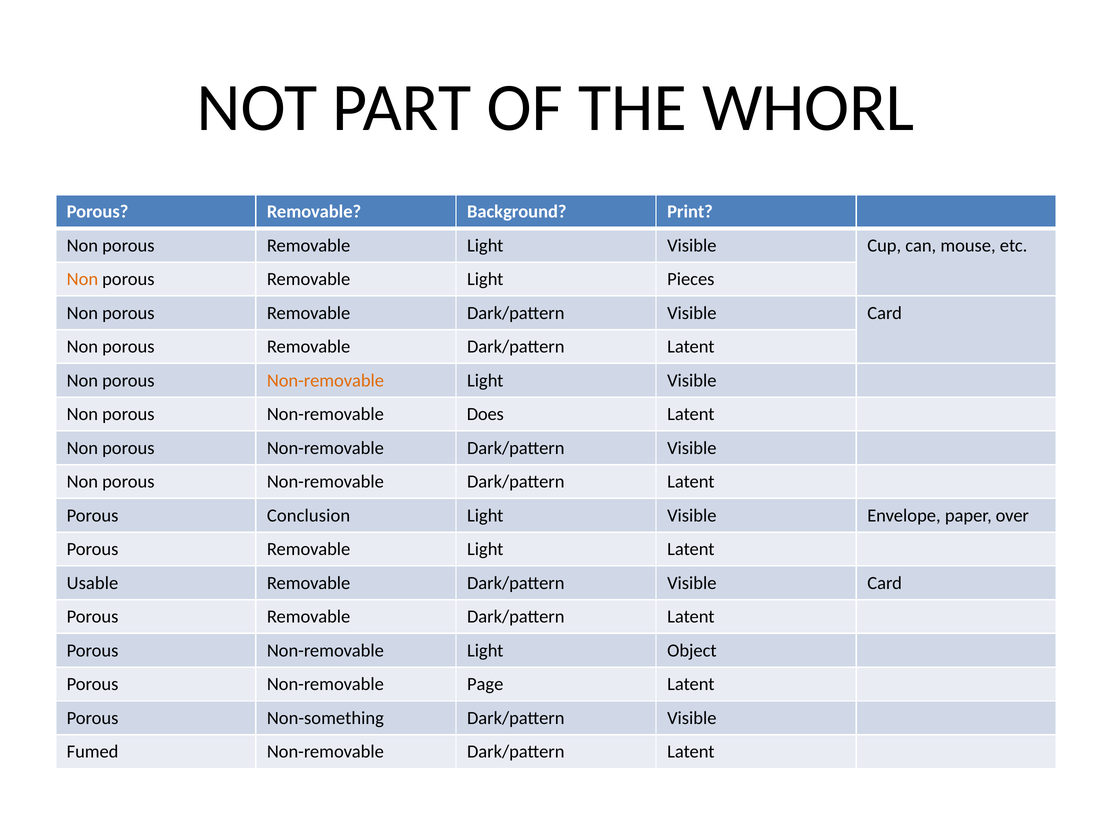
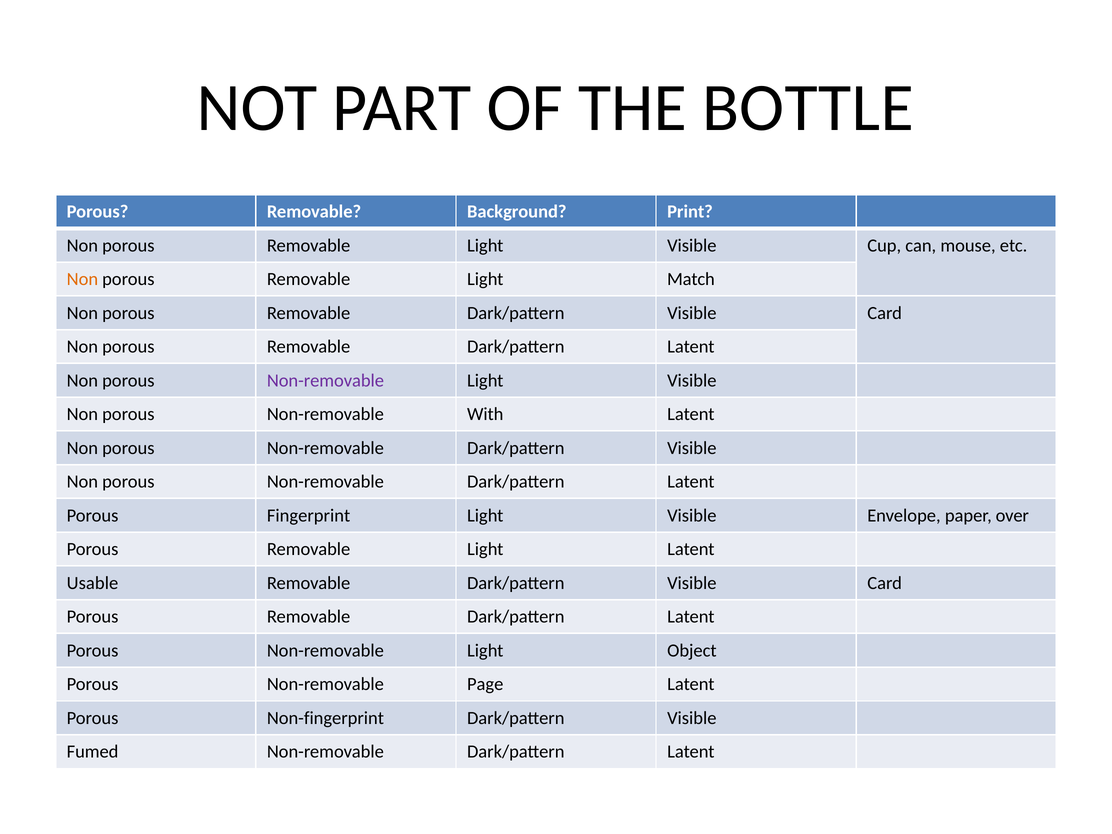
WHORL: WHORL -> BOTTLE (808, 108)
Pieces: Pieces -> Match (691, 279)
Non-removable colour: orange -> purple (325, 380)
Does: Does -> With (485, 414)
Conclusion: Conclusion -> Fingerprint (309, 515)
Non-something: Non-something -> Non-fingerprint (325, 718)
